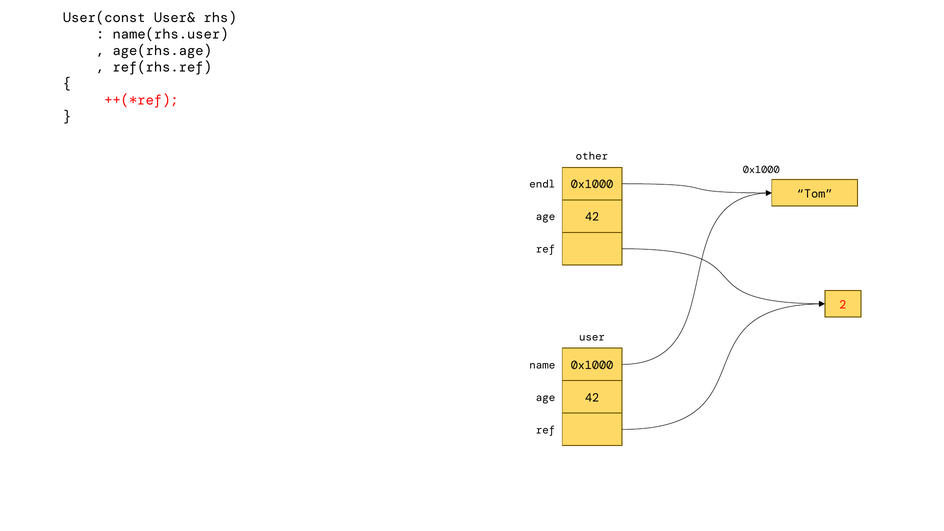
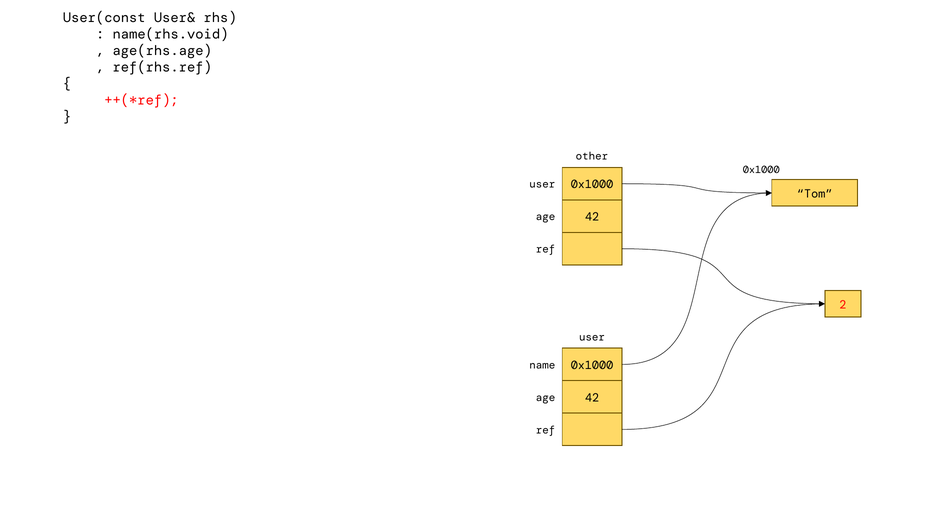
name(rhs.user: name(rhs.user -> name(rhs.void (171, 34)
endl: endl -> user (542, 184)
